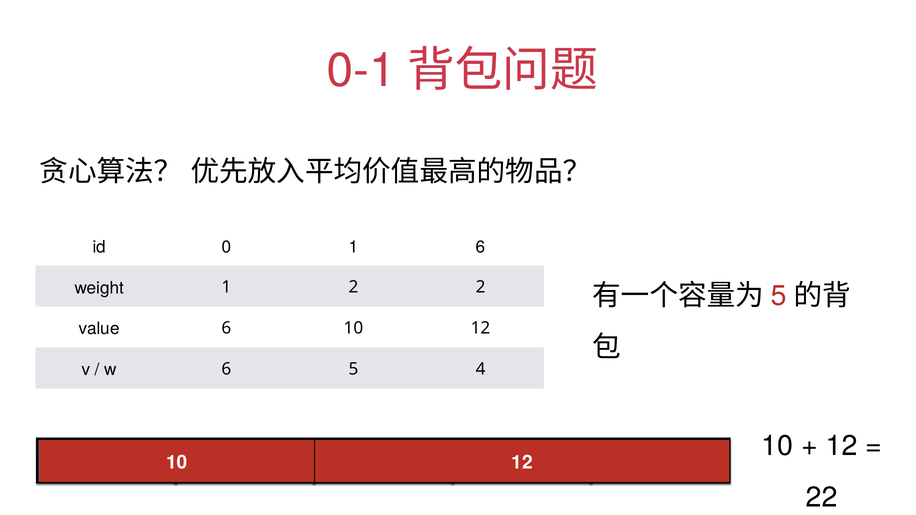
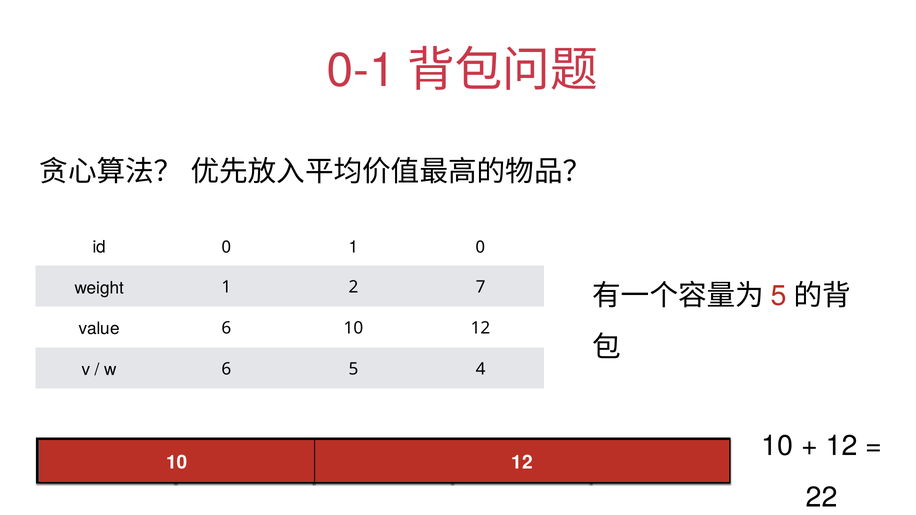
1 6: 6 -> 0 (481, 247)
2 2: 2 -> 7 (481, 287)
